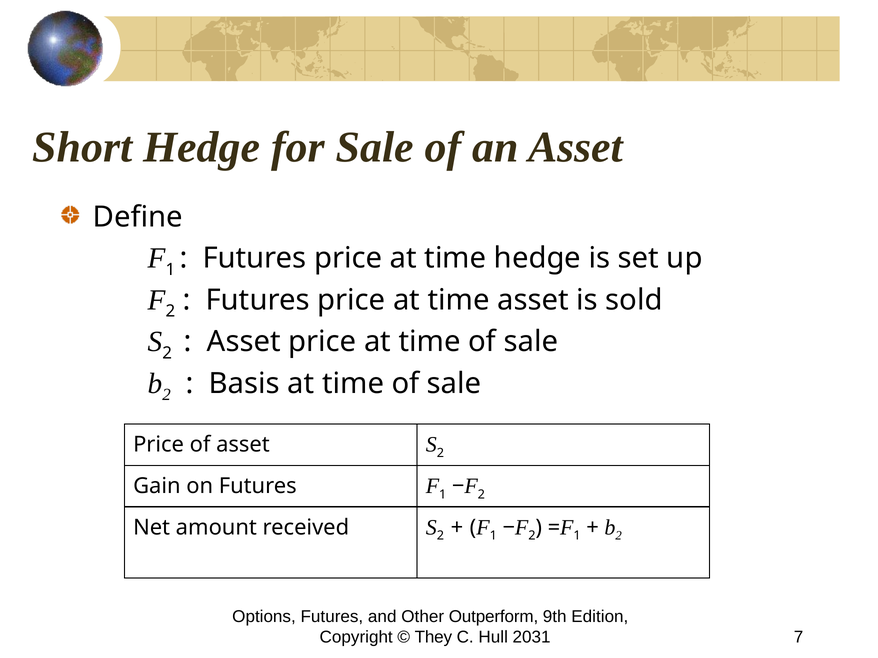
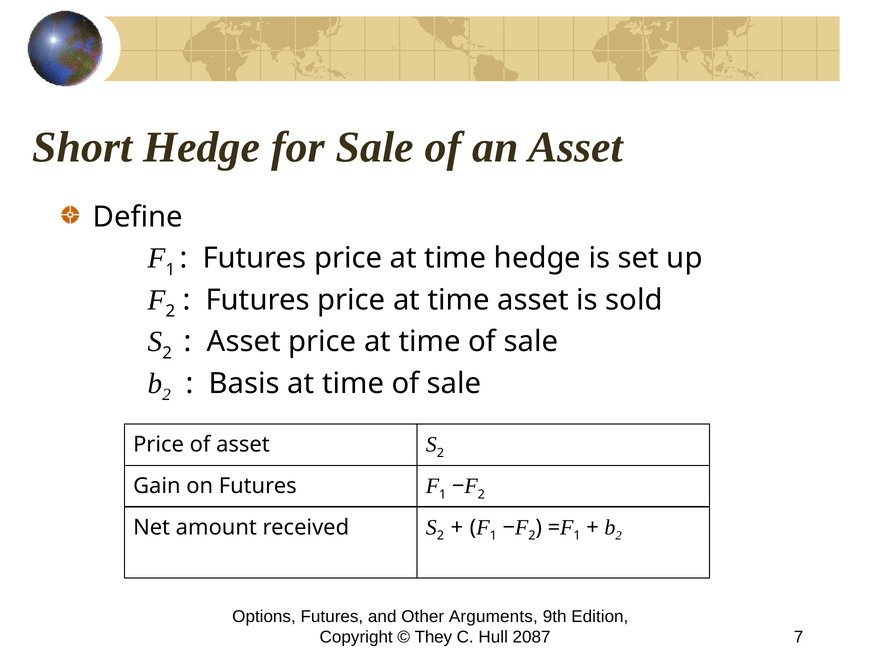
Outperform: Outperform -> Arguments (493, 617)
2031: 2031 -> 2087 (532, 638)
